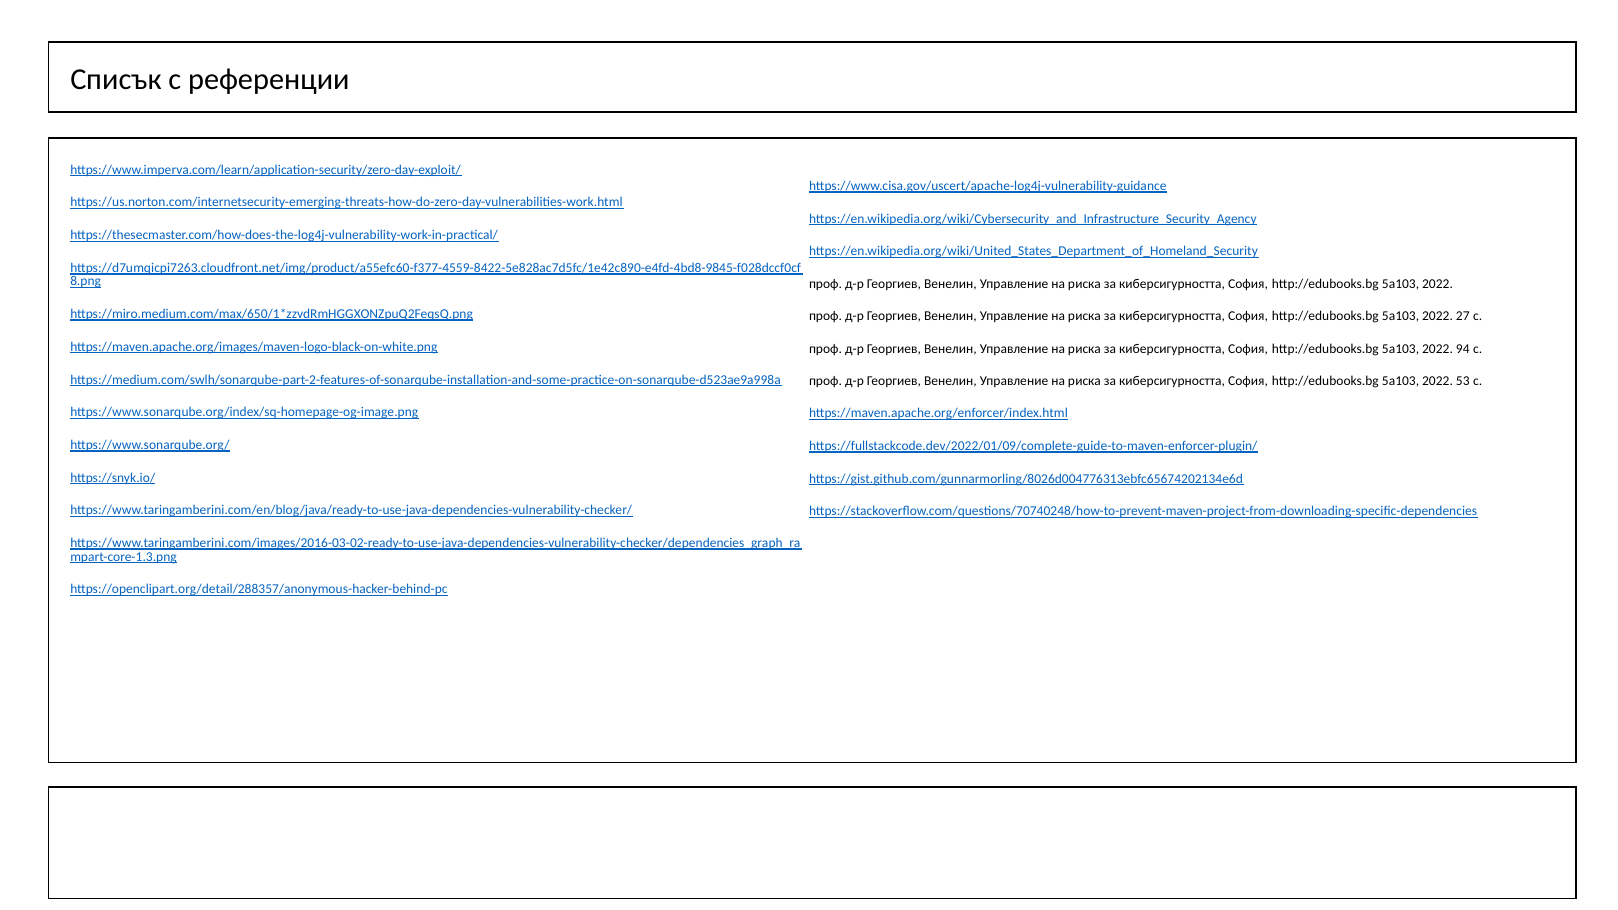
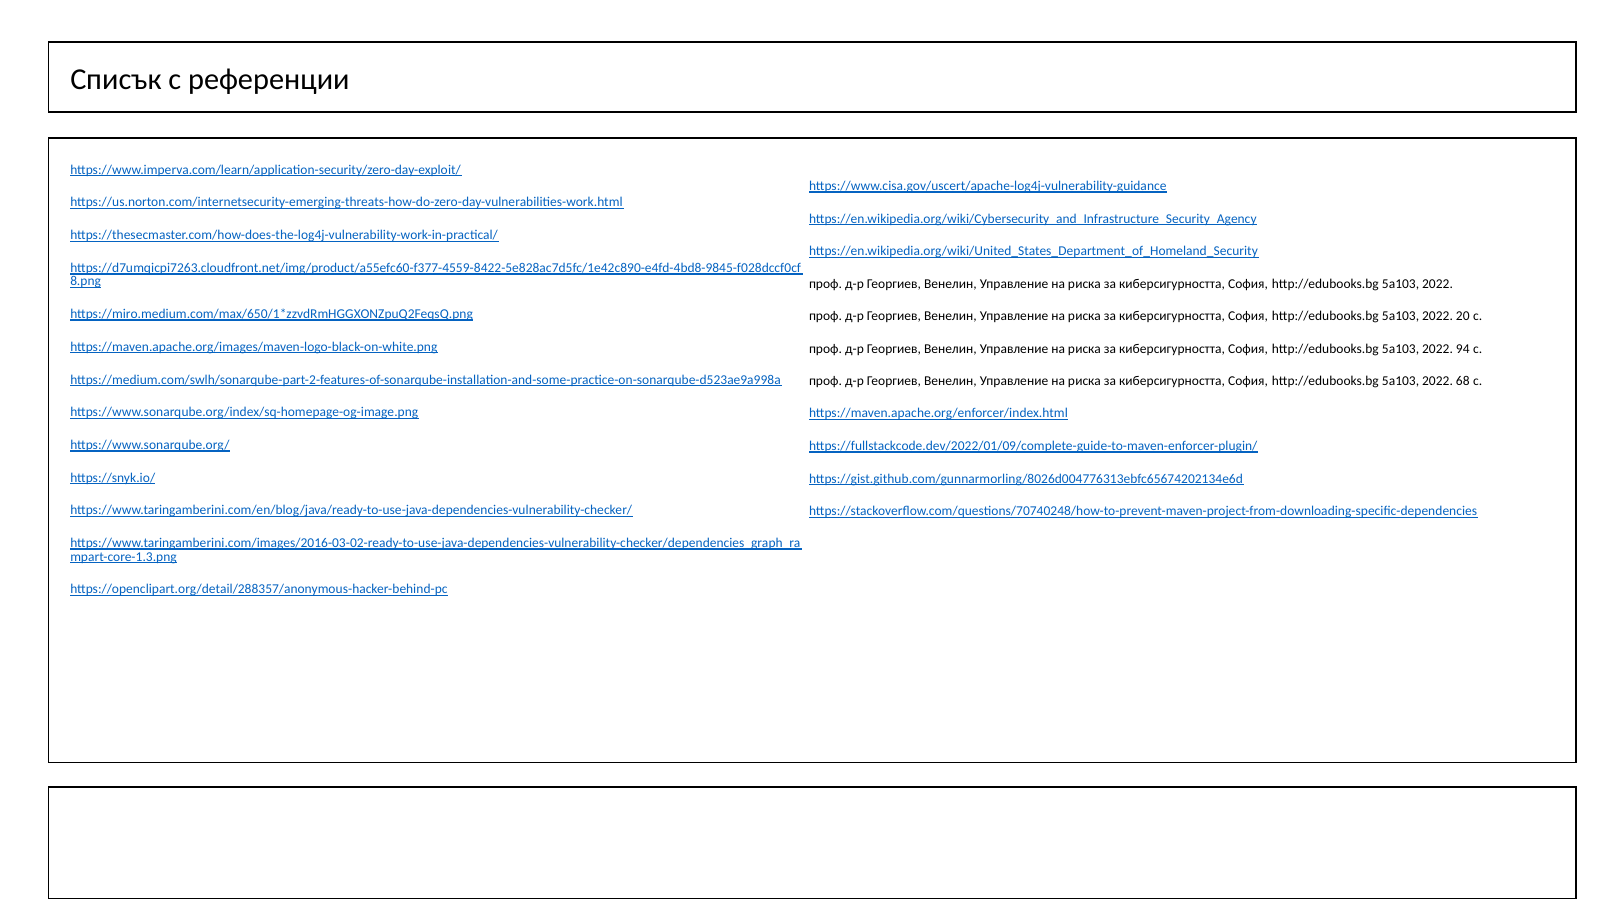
27: 27 -> 20 (1463, 316)
53: 53 -> 68 (1463, 381)
